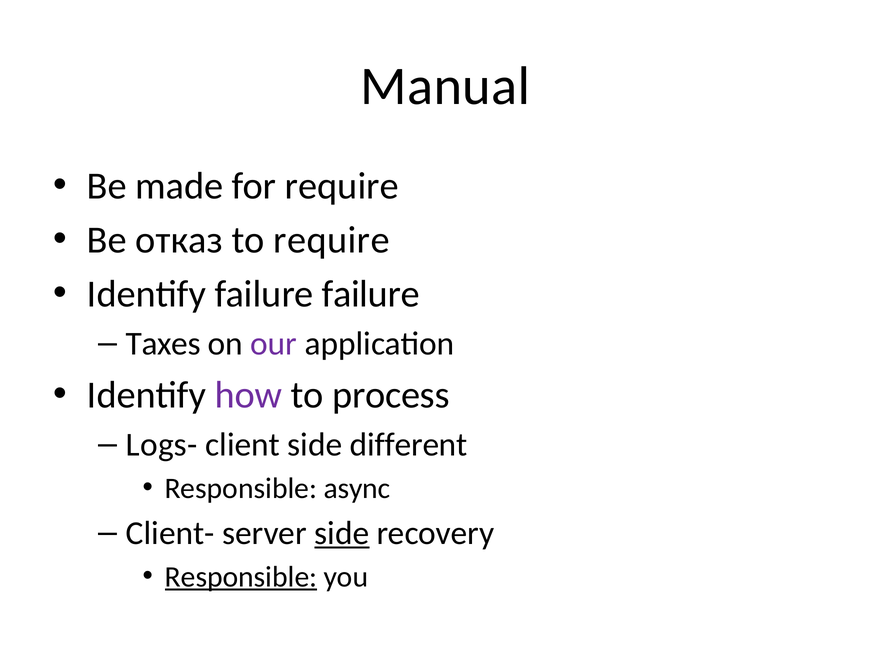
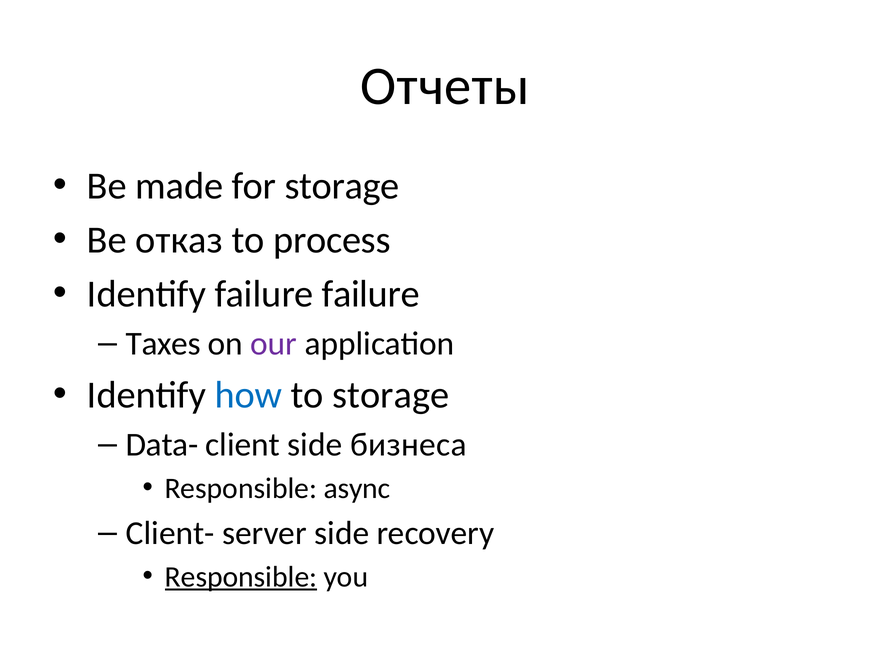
Manual: Manual -> Отчеты (445, 86)
for require: require -> storage (342, 186)
to require: require -> process (332, 240)
how colour: purple -> blue (248, 395)
to process: process -> storage (391, 395)
Logs-: Logs- -> Data- (162, 445)
different: different -> бизнеса (408, 445)
side underline: present -> none (342, 533)
